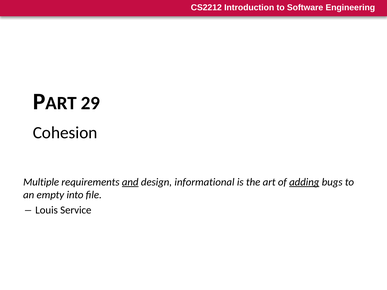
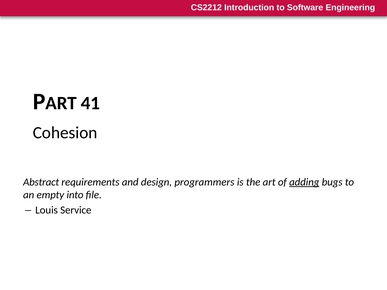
29: 29 -> 41 (90, 103)
Multiple: Multiple -> Abstract (41, 182)
and underline: present -> none (130, 182)
informational: informational -> programmers (204, 182)
